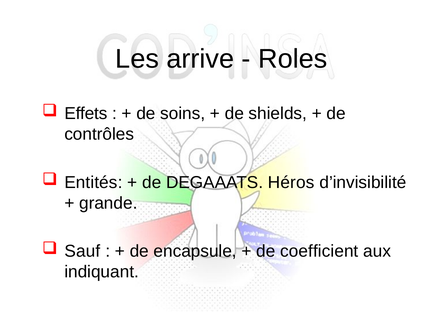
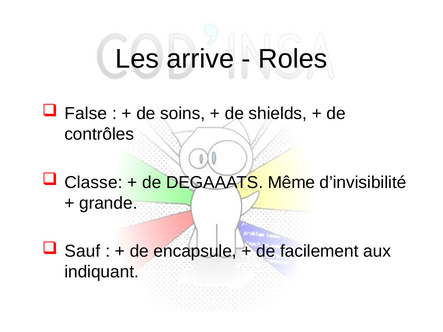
Effets: Effets -> False (86, 114)
Entités: Entités -> Classe (93, 183)
Héros: Héros -> Même (291, 183)
coefficient: coefficient -> facilement (319, 251)
